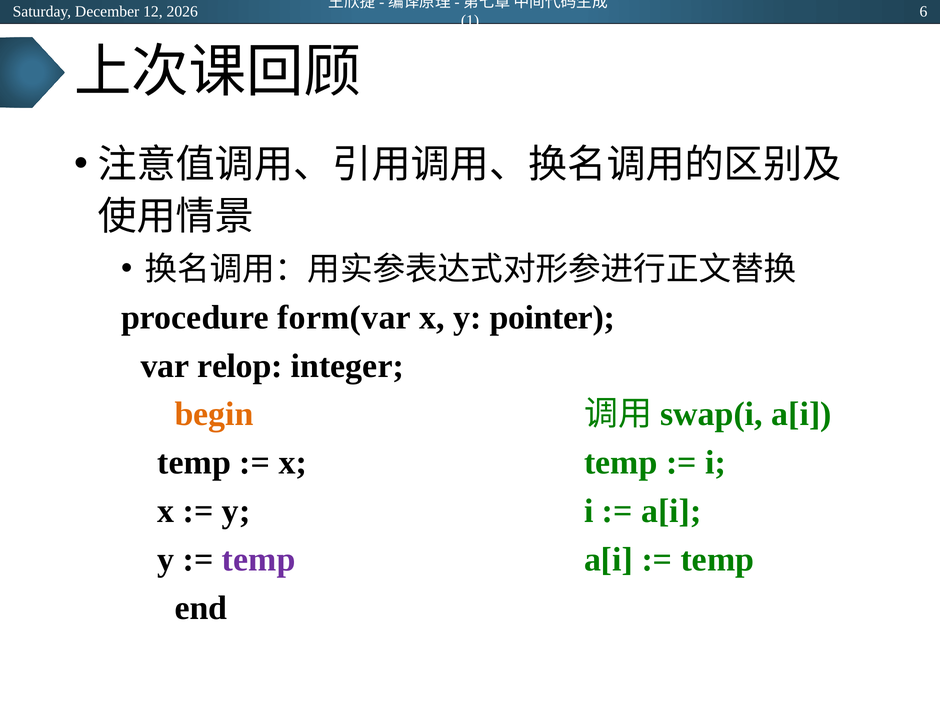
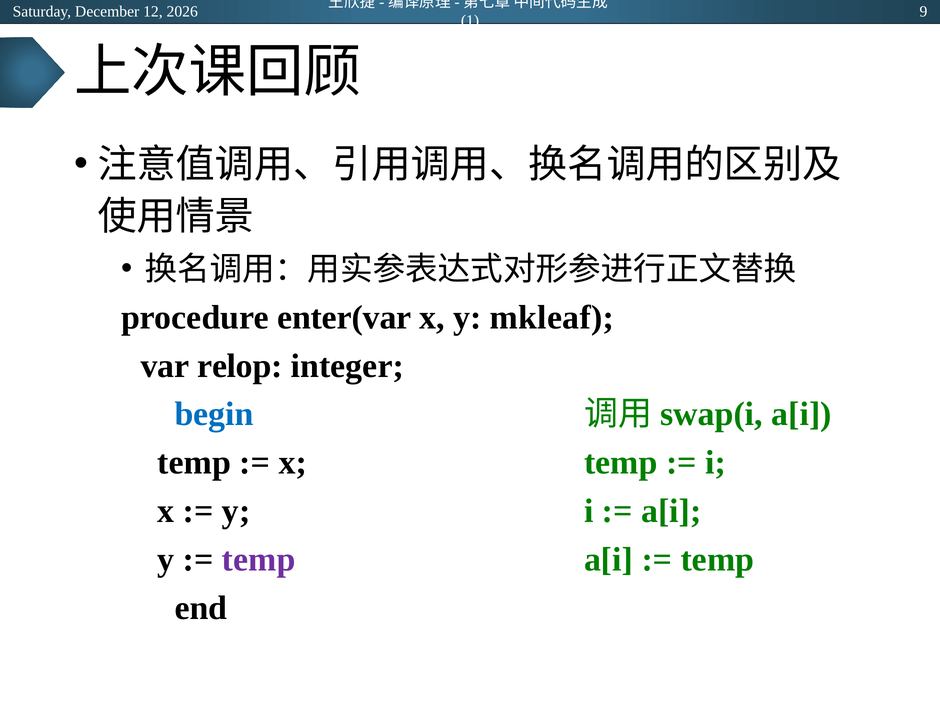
6: 6 -> 9 (924, 11)
form(var: form(var -> enter(var (344, 317)
pointer: pointer -> mkleaf (552, 317)
begin colour: orange -> blue (214, 414)
